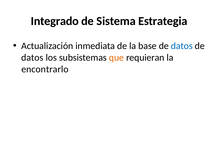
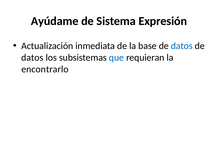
Integrado: Integrado -> Ayúdame (55, 21)
Estrategia: Estrategia -> Expresión (163, 21)
que colour: orange -> blue (116, 57)
